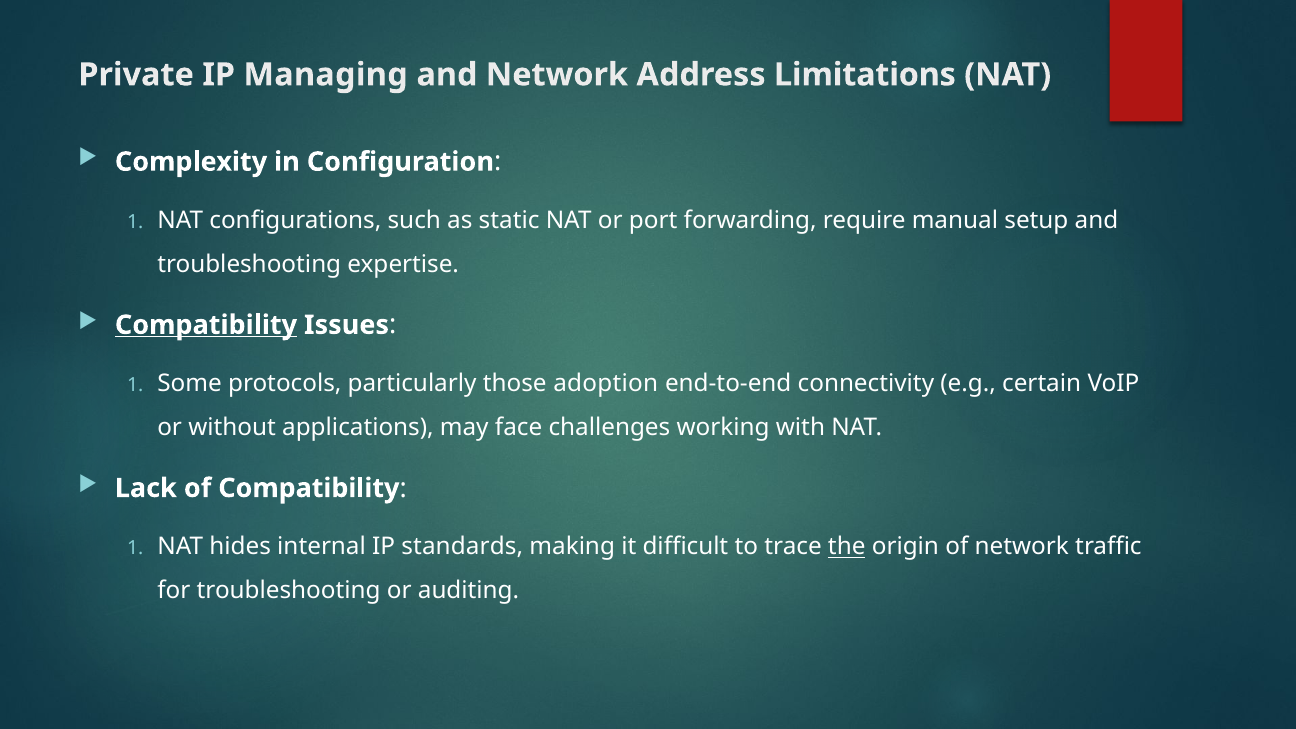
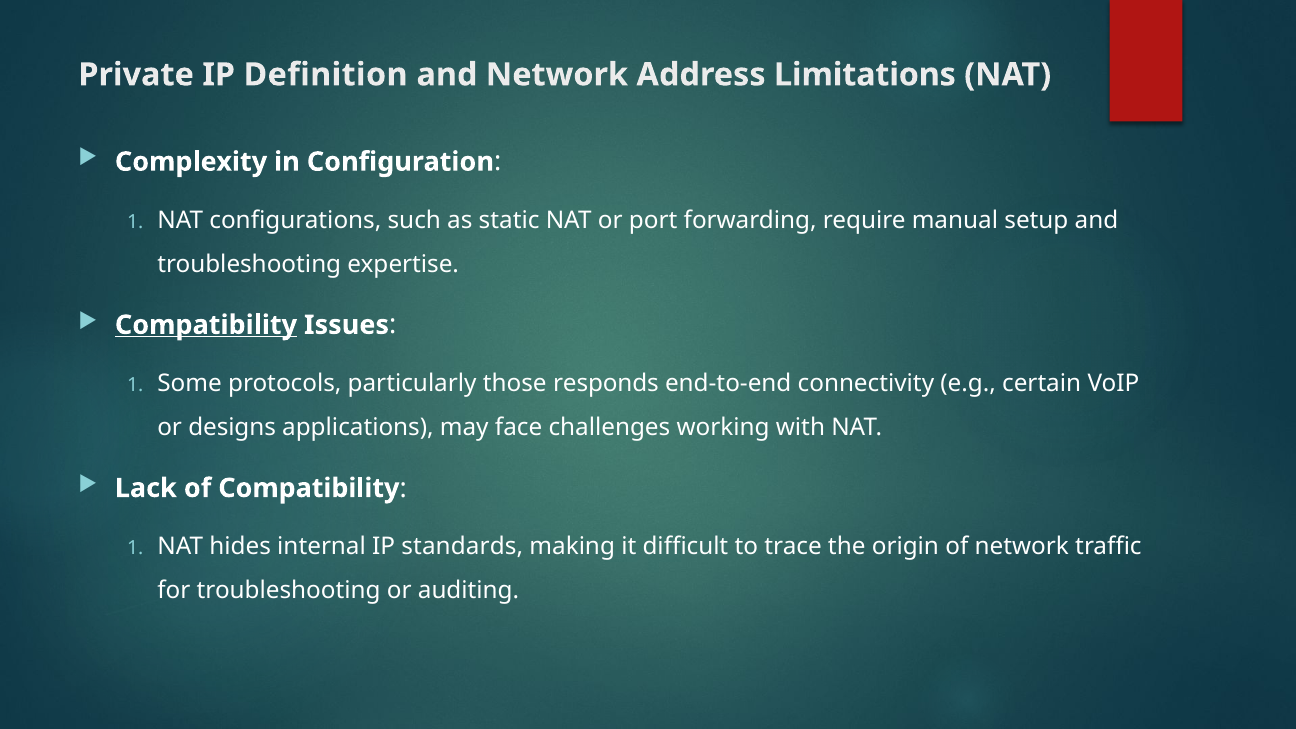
Managing: Managing -> Definition (326, 75)
adoption: adoption -> responds (606, 384)
without: without -> designs (232, 427)
the underline: present -> none (847, 547)
